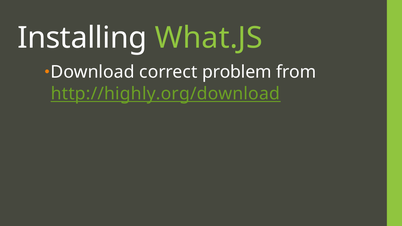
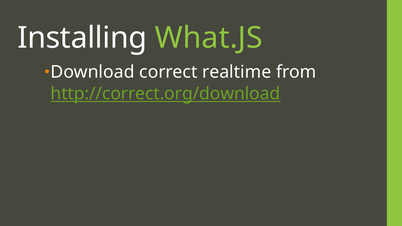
problem: problem -> realtime (237, 72)
http://highly.org/download: http://highly.org/download -> http://correct.org/download (166, 94)
